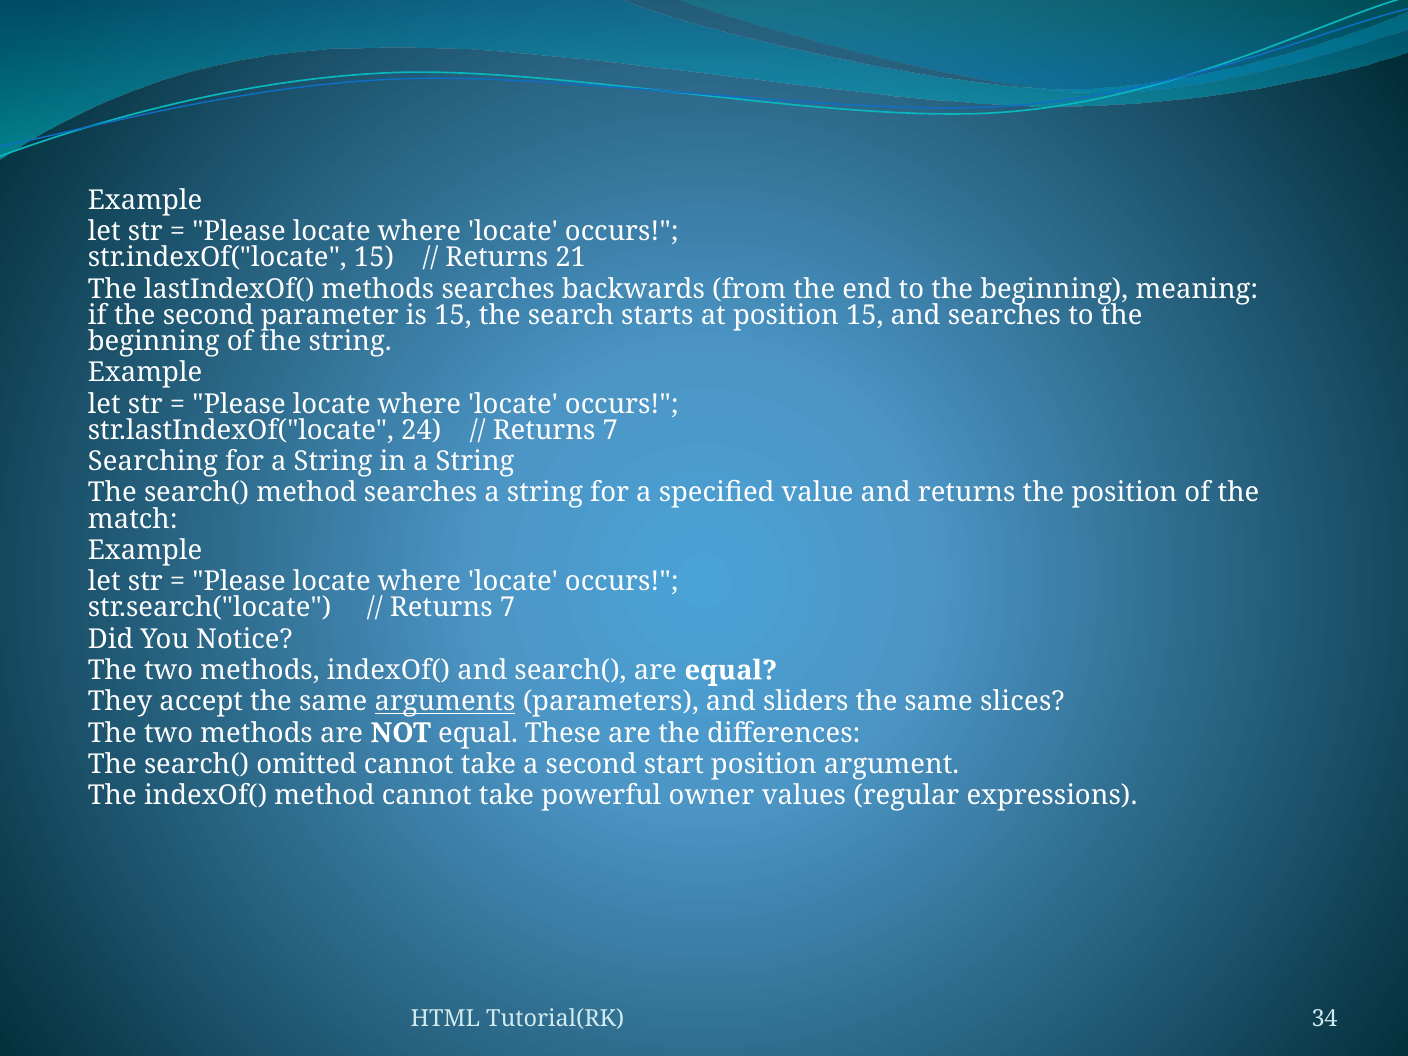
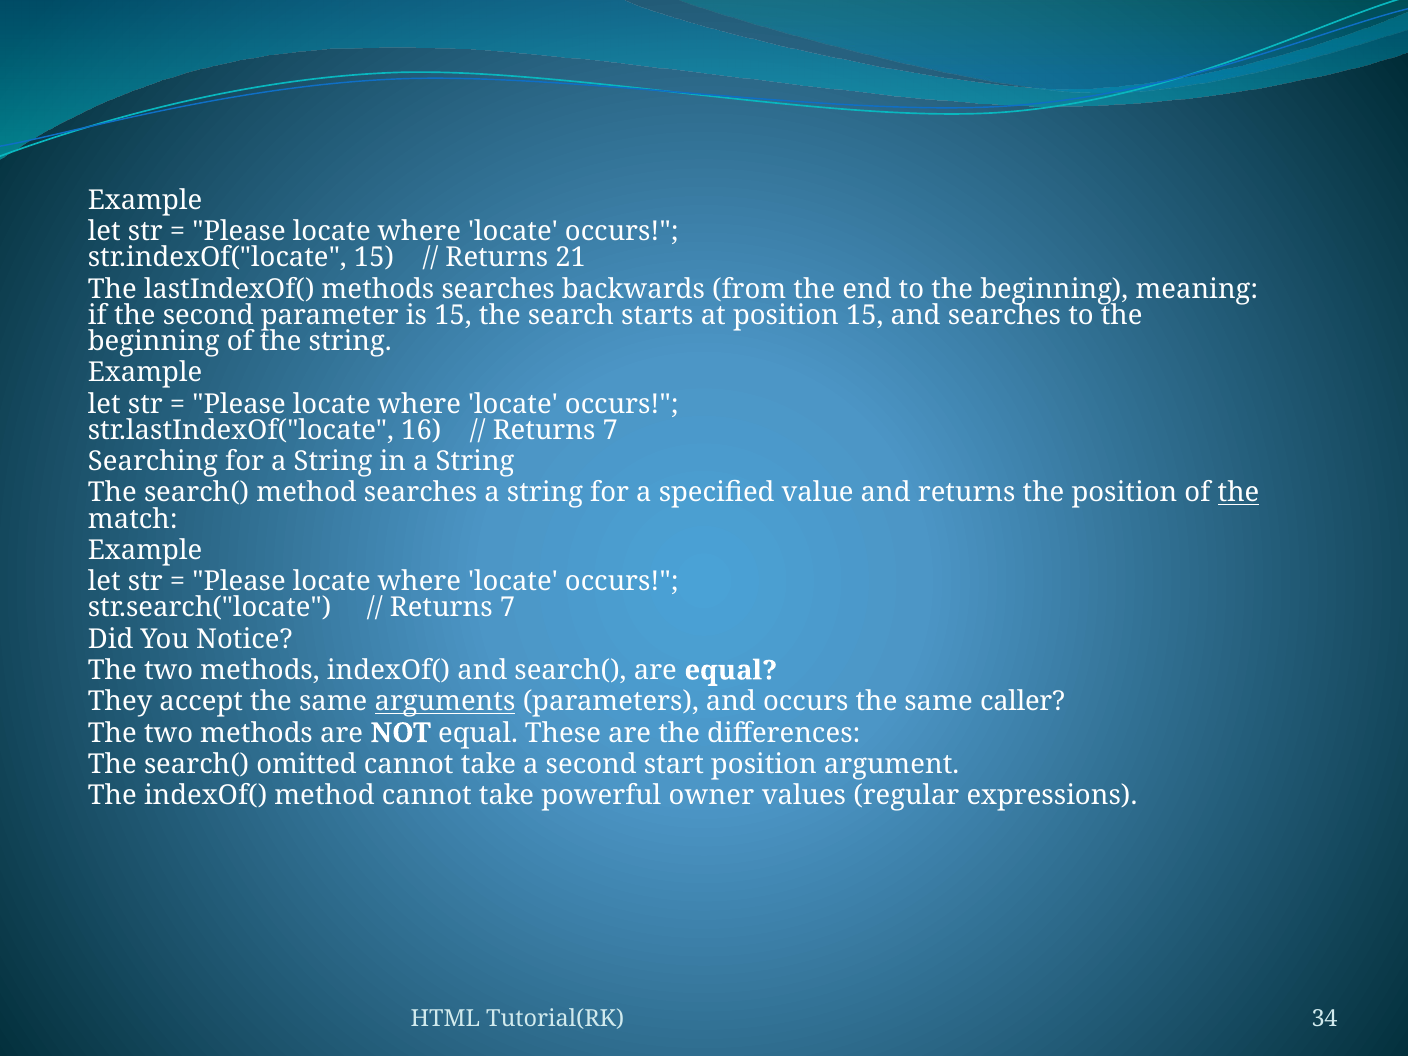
24: 24 -> 16 (421, 430)
the underline: none -> present (1238, 493)
and sliders: sliders -> occurs (806, 702)
slices: slices -> caller (1023, 702)
